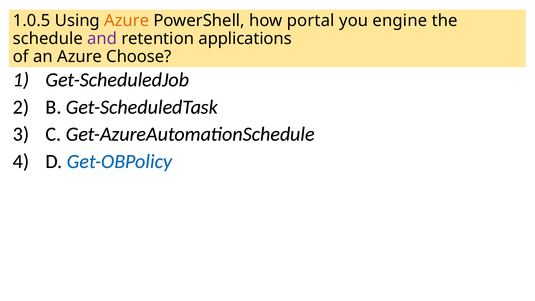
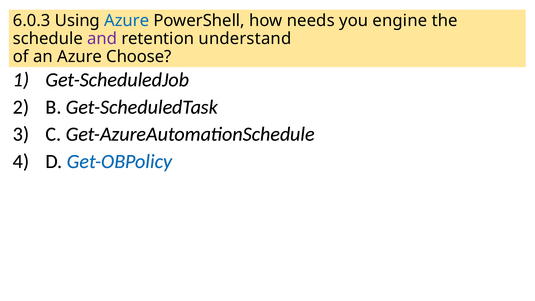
1.0.5: 1.0.5 -> 6.0.3 (32, 21)
Azure colour: orange -> blue (127, 21)
portal: portal -> needs (311, 21)
applications: applications -> understand (245, 39)
